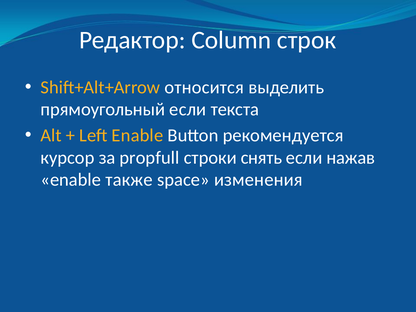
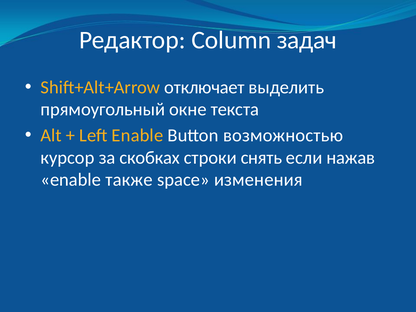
строк: строк -> задач (307, 40)
относится: относится -> отключает (204, 87)
прямоугольный если: если -> окне (188, 109)
рекомендуется: рекомендуется -> возможностью (283, 135)
propfull: propfull -> скобках (150, 158)
